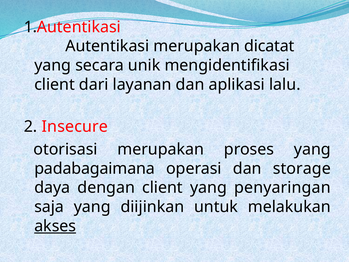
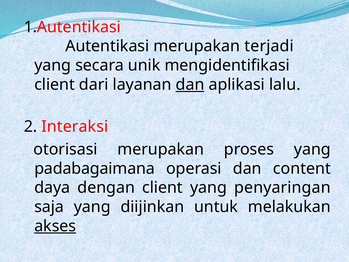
dicatat: dicatat -> terjadi (269, 46)
dan underline: none -> present (190, 85)
Insecure: Insecure -> Interaksi (75, 126)
storage: storage -> content (302, 168)
